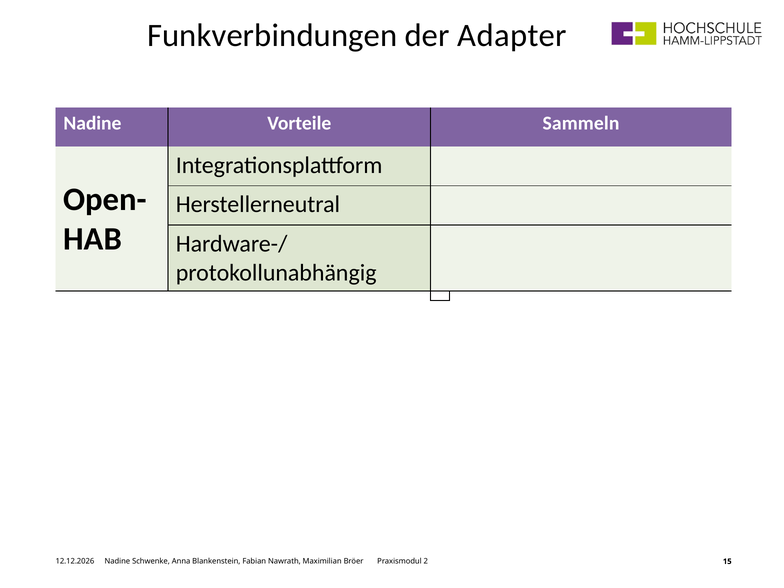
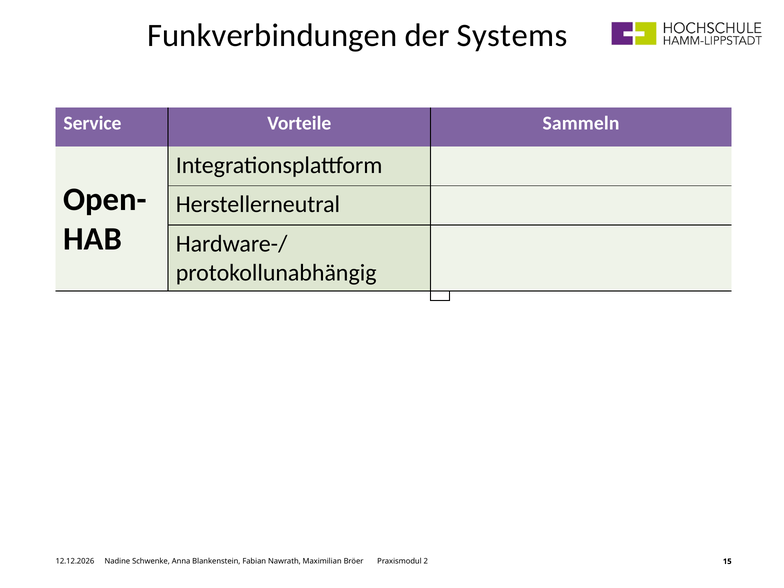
Adapter: Adapter -> Systems (512, 36)
Nadine: Nadine -> Service (92, 124)
